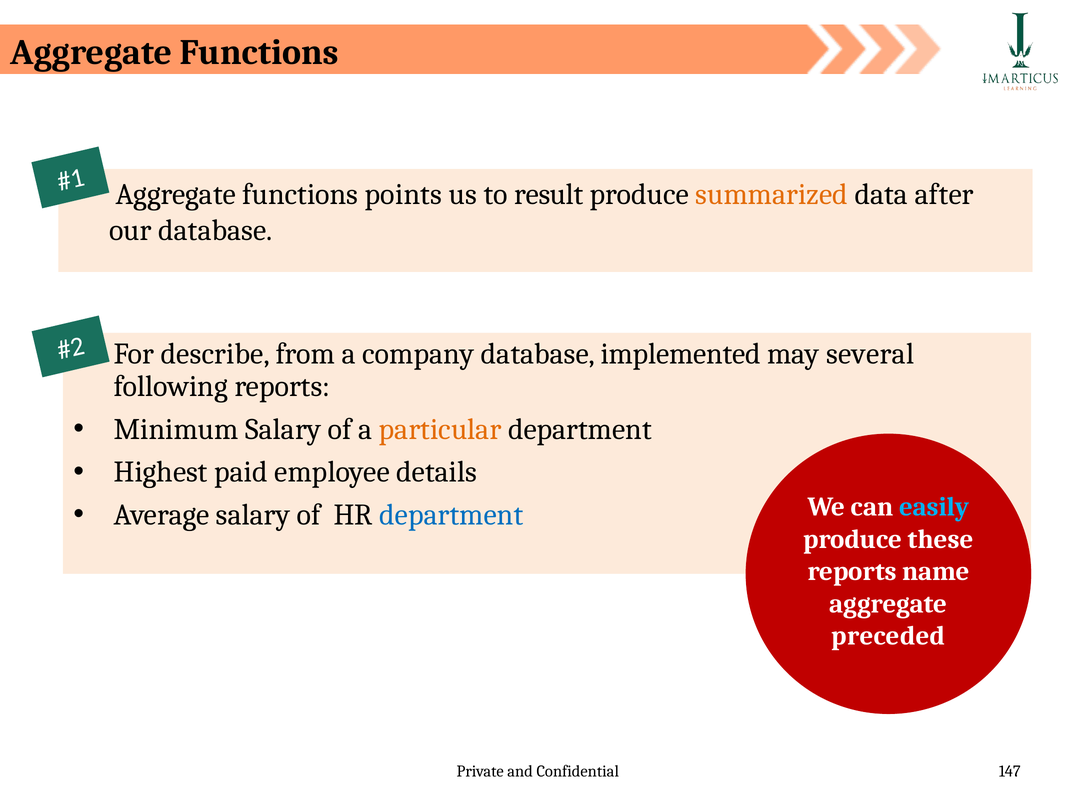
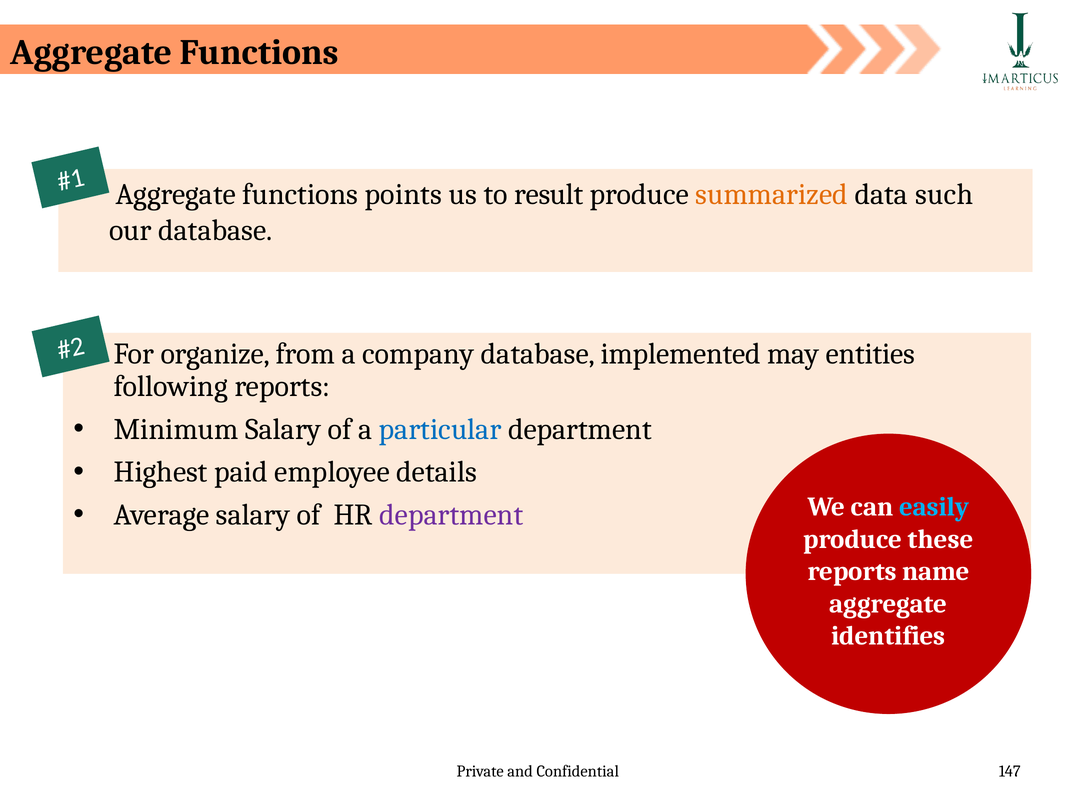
after: after -> such (944, 194)
describe: describe -> organize (215, 354)
several: several -> entities (870, 354)
particular colour: orange -> blue (440, 429)
department colour: blue -> purple (451, 515)
preceded: preceded -> identifies (888, 636)
